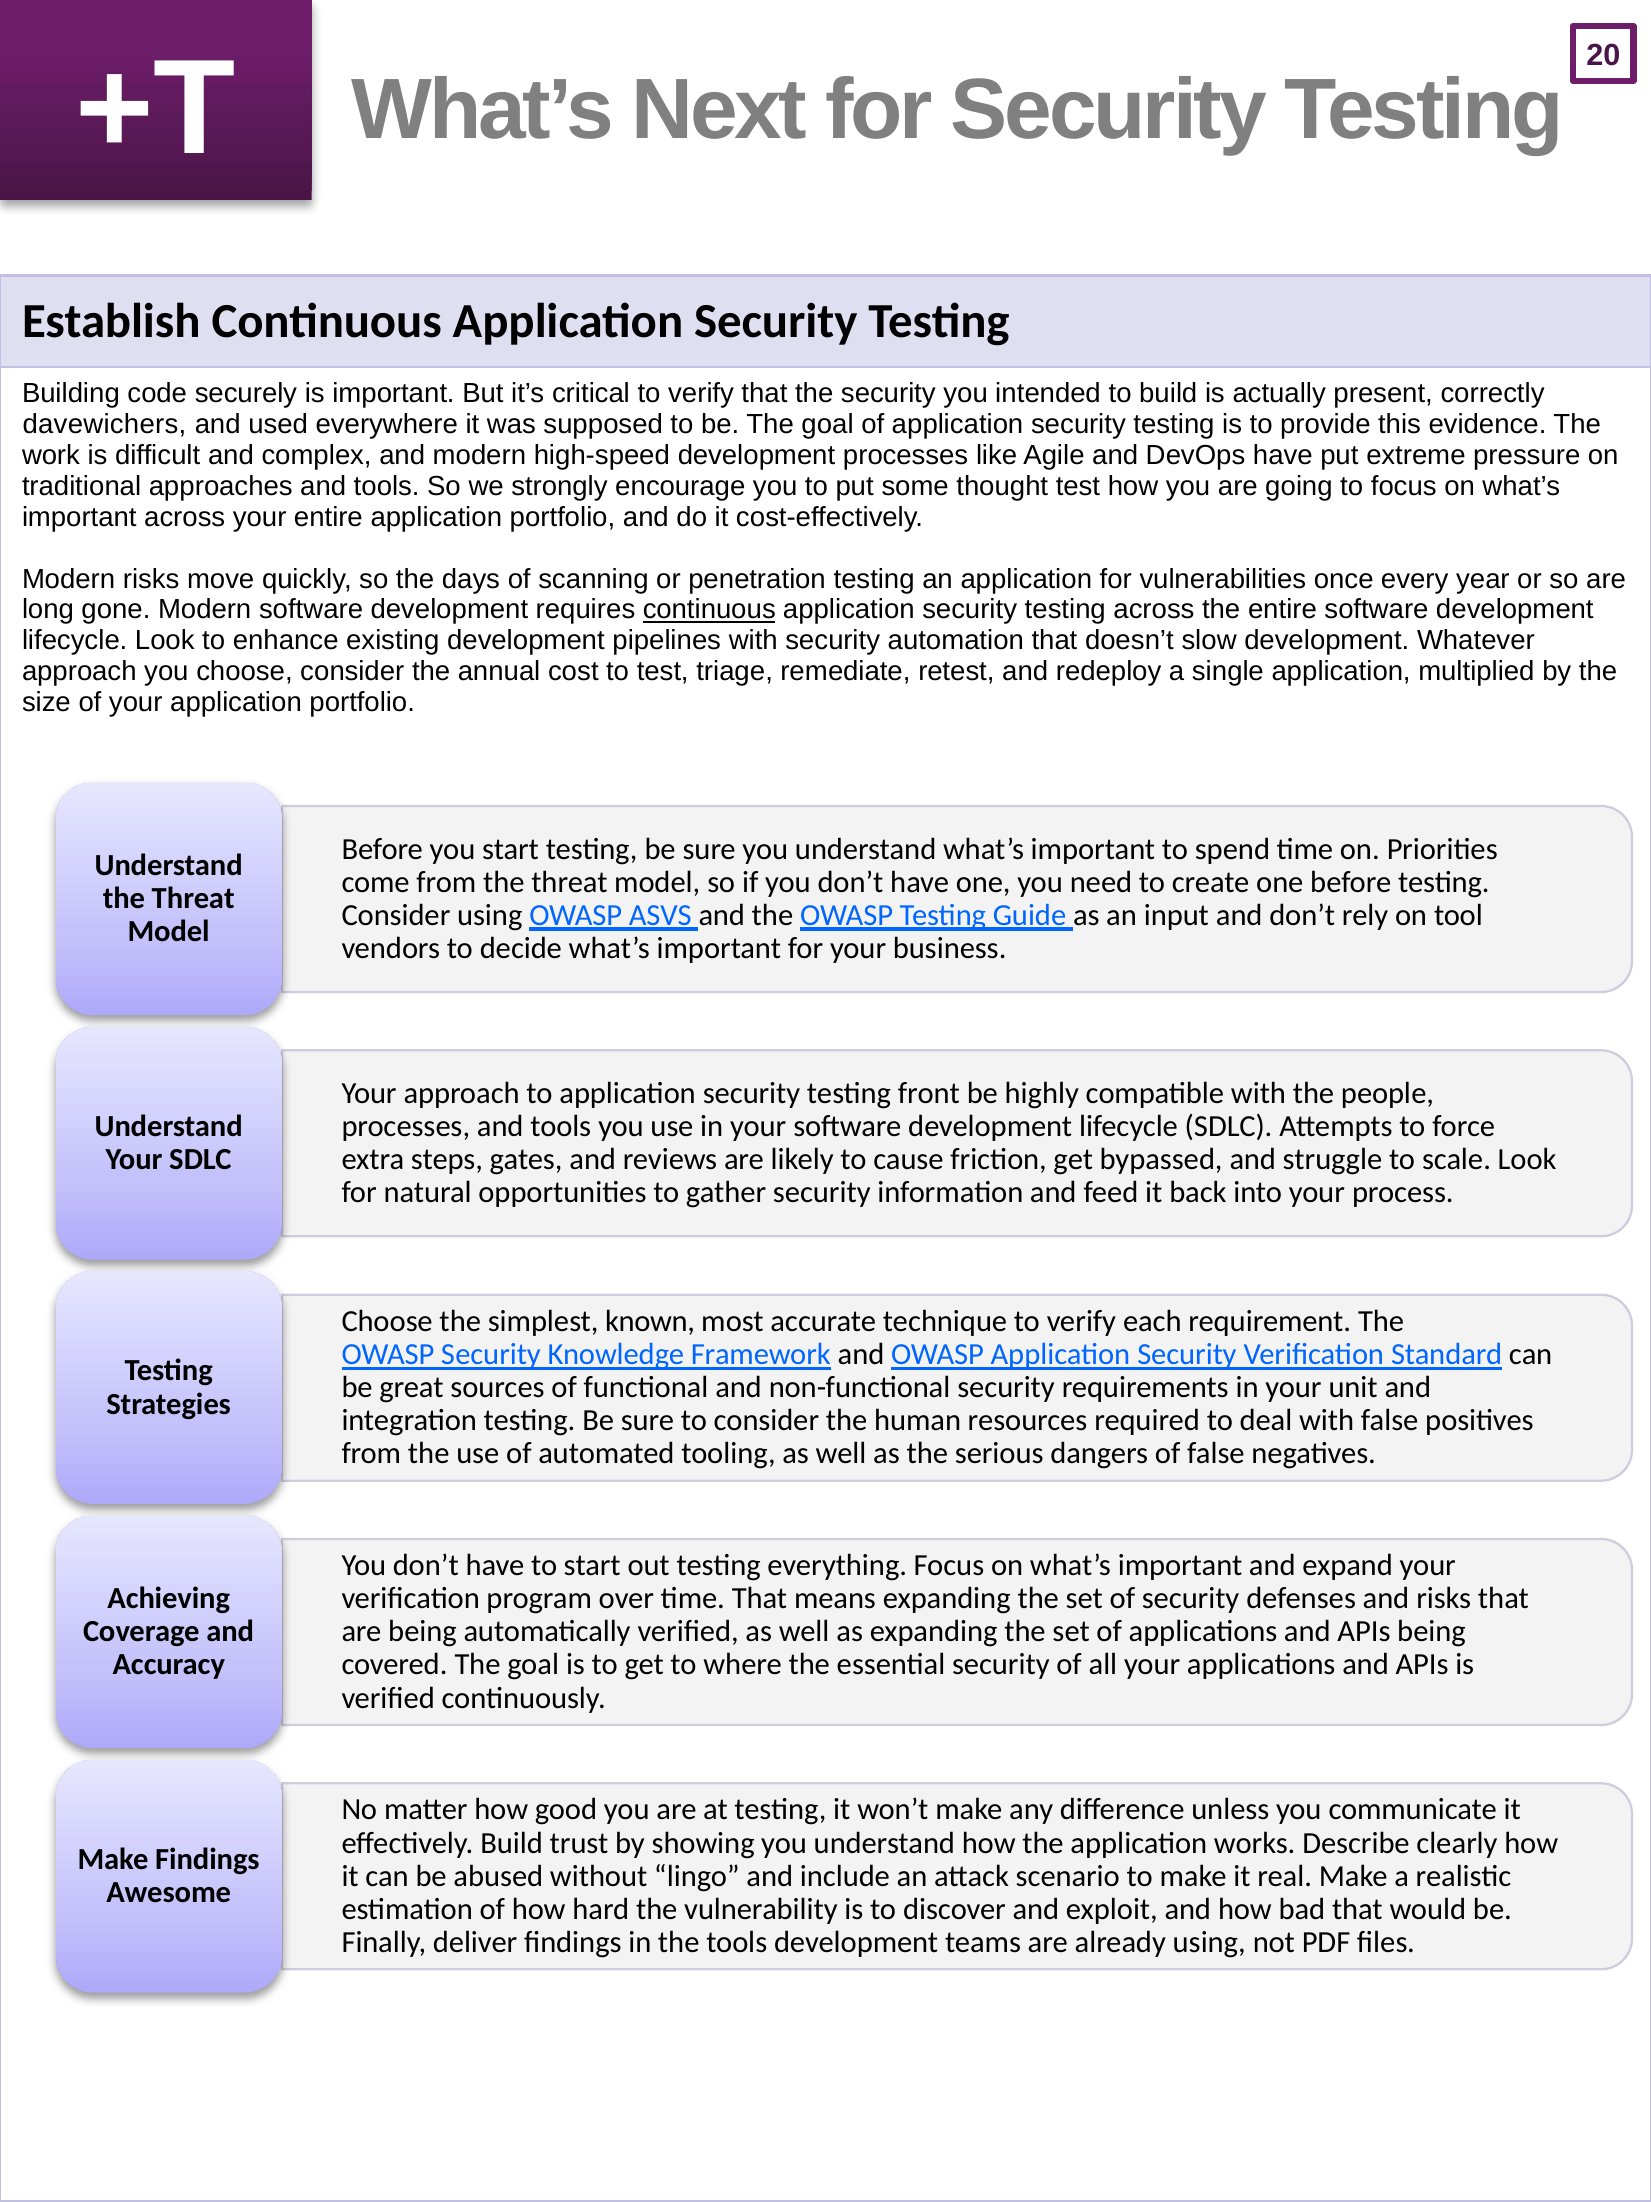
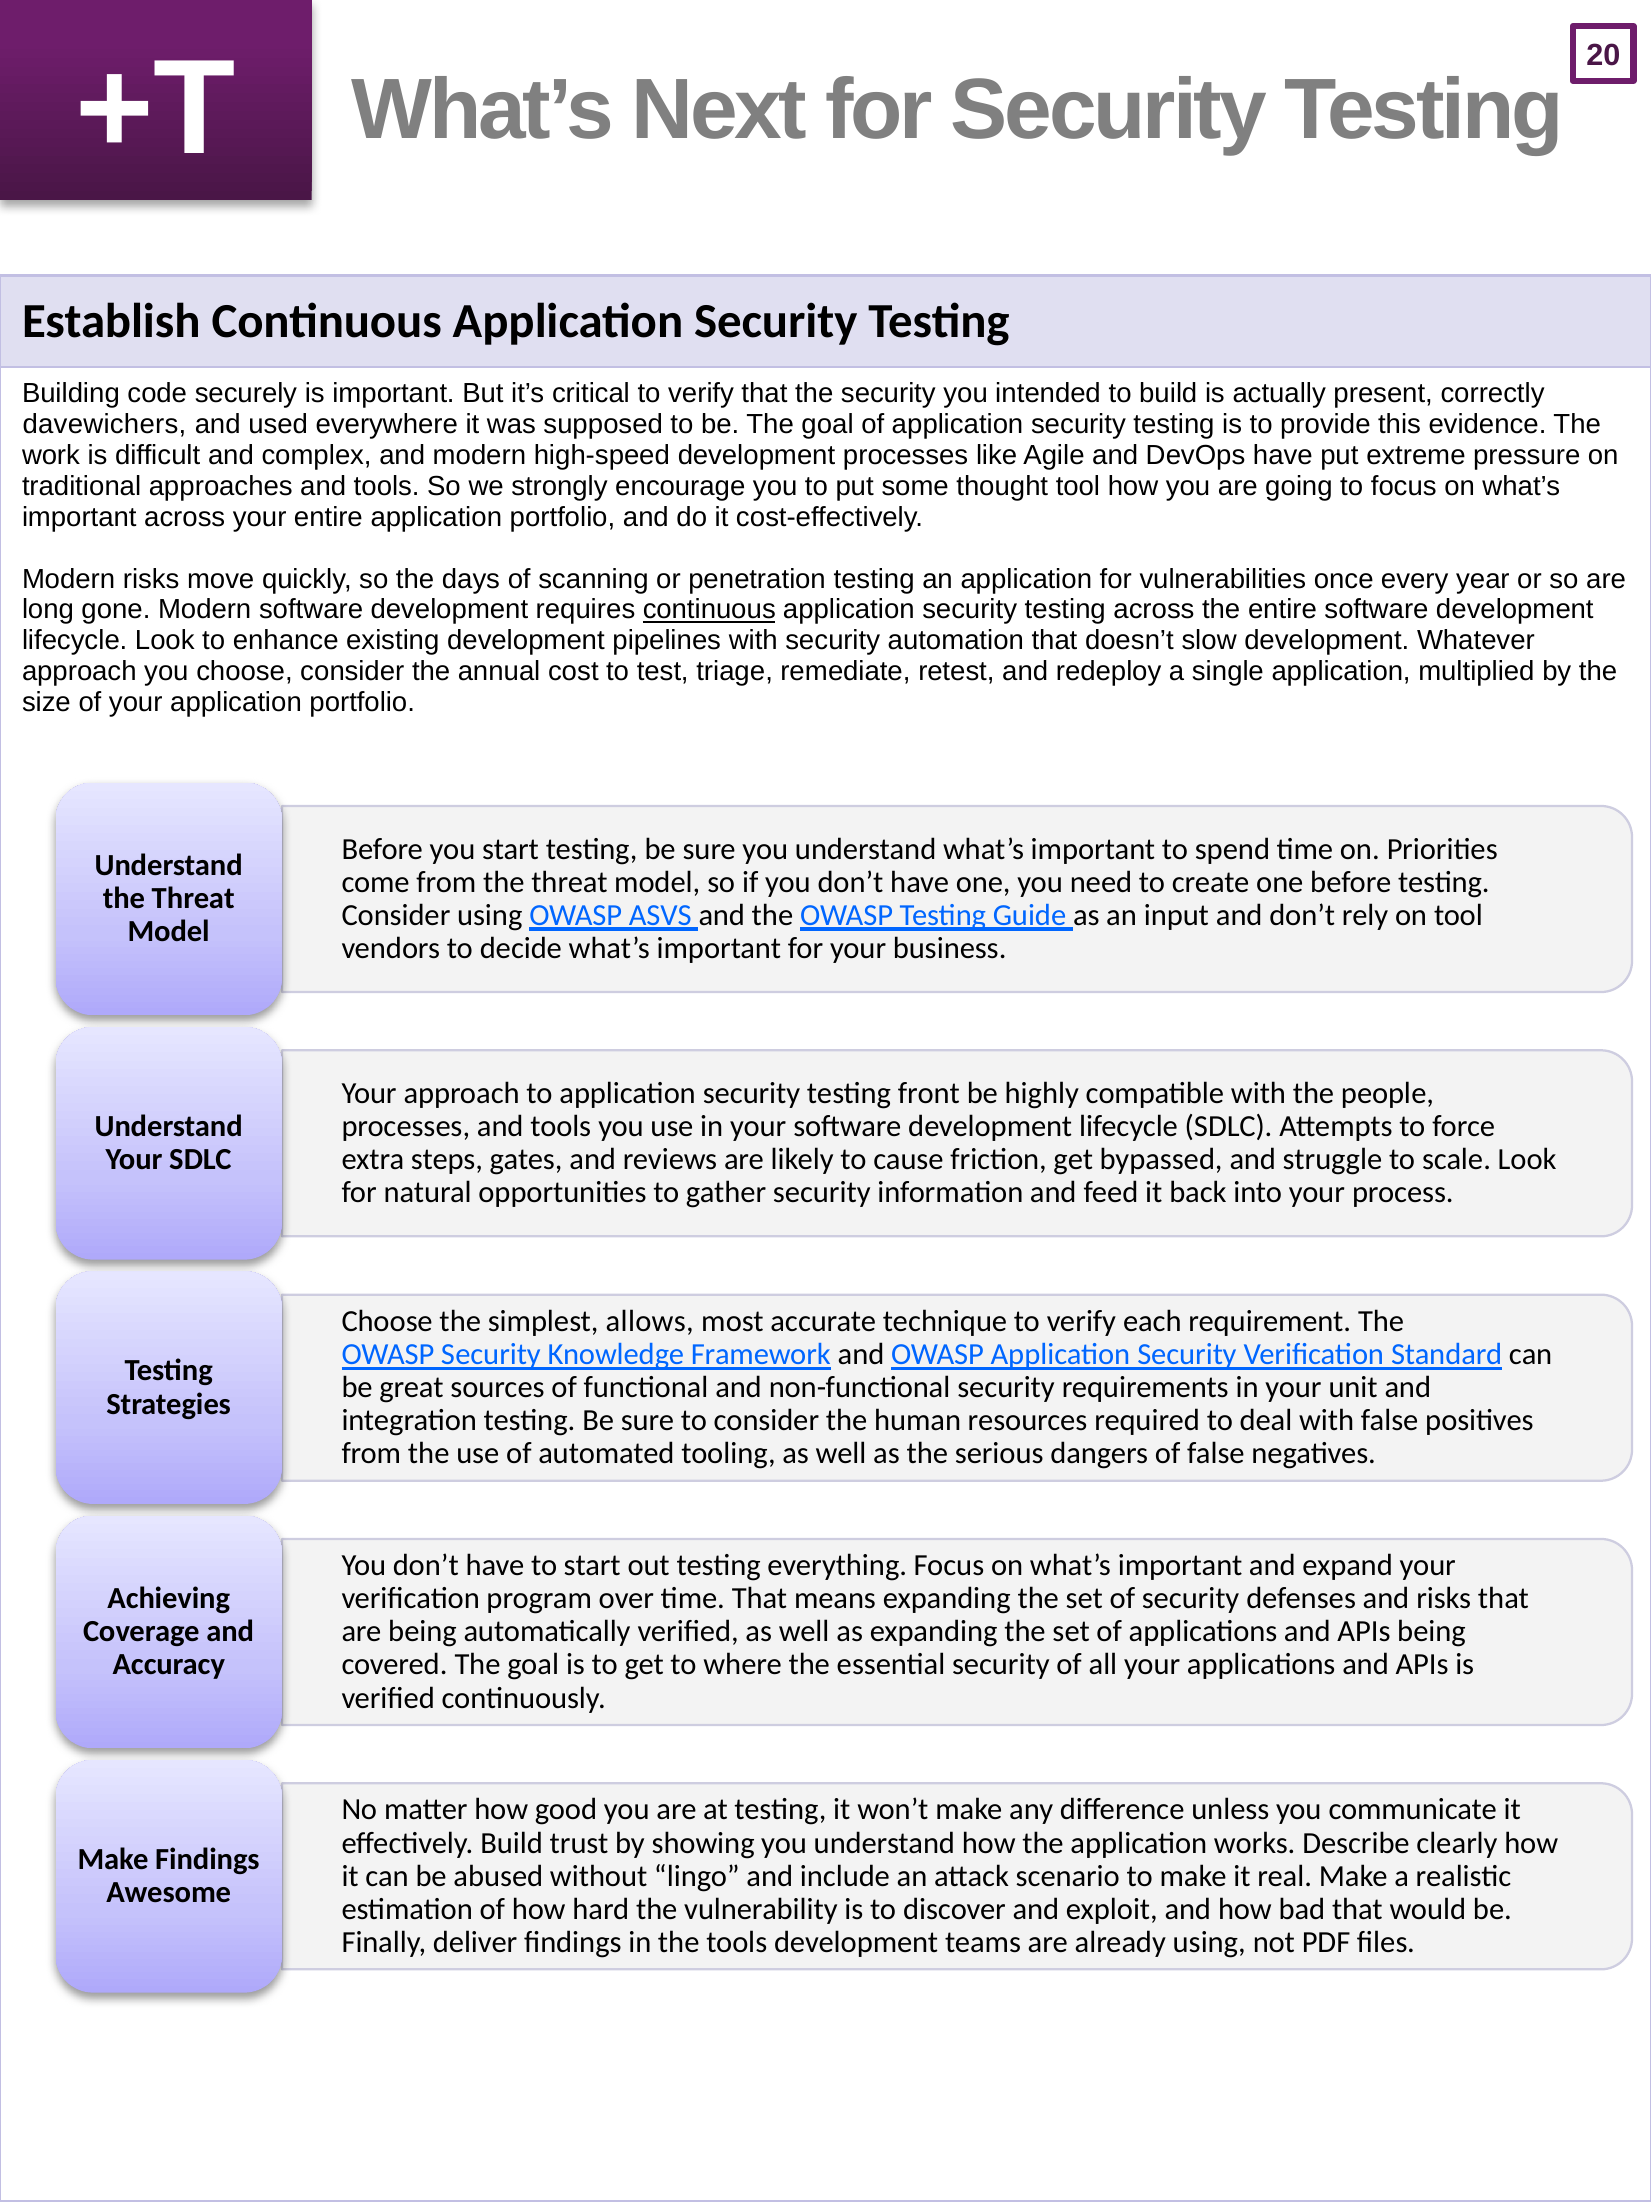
thought test: test -> tool (1078, 486)
known: known -> allows (650, 1321)
